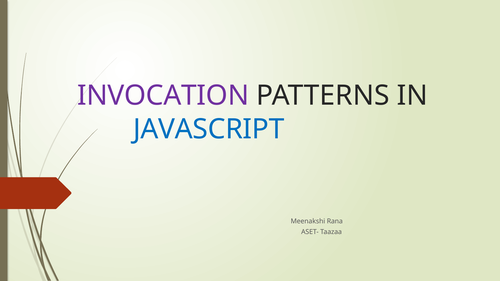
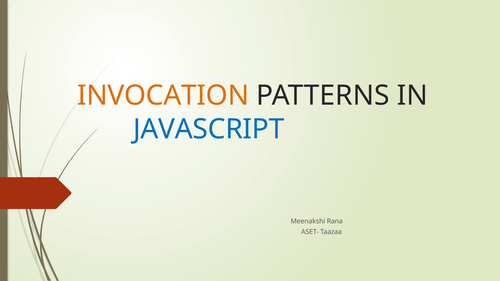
INVOCATION colour: purple -> orange (163, 96)
